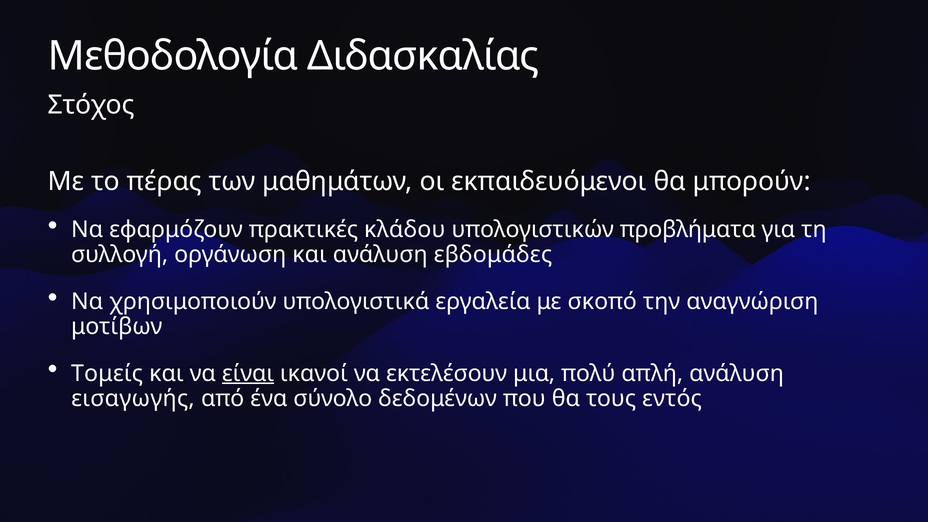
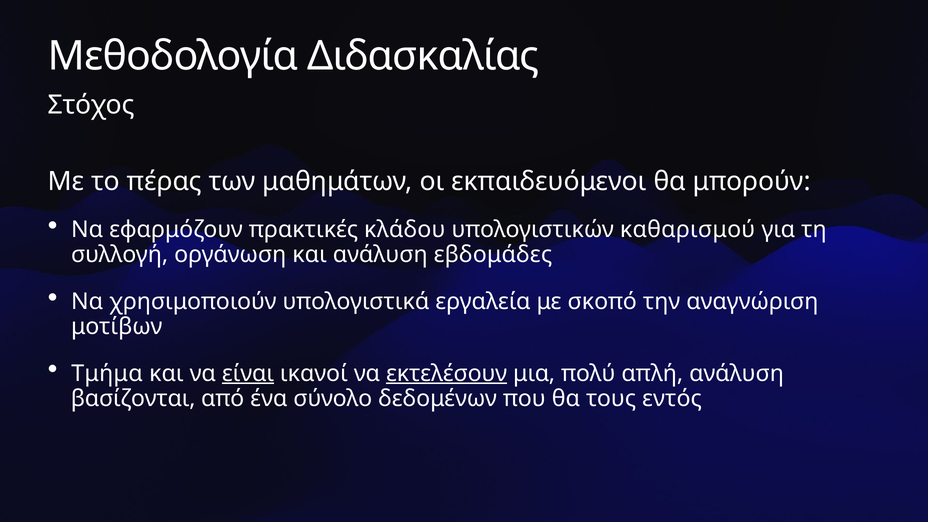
προβλήματα: προβλήματα -> καθαρισμού (688, 230)
Τομείς: Τομείς -> Τμήμα (107, 373)
εκτελέσουν underline: none -> present (447, 373)
εισαγωγής: εισαγωγής -> βασίζονται (133, 398)
